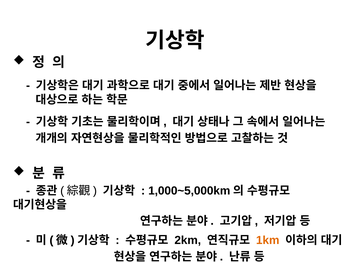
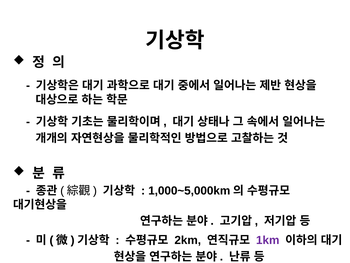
1km colour: orange -> purple (268, 240)
